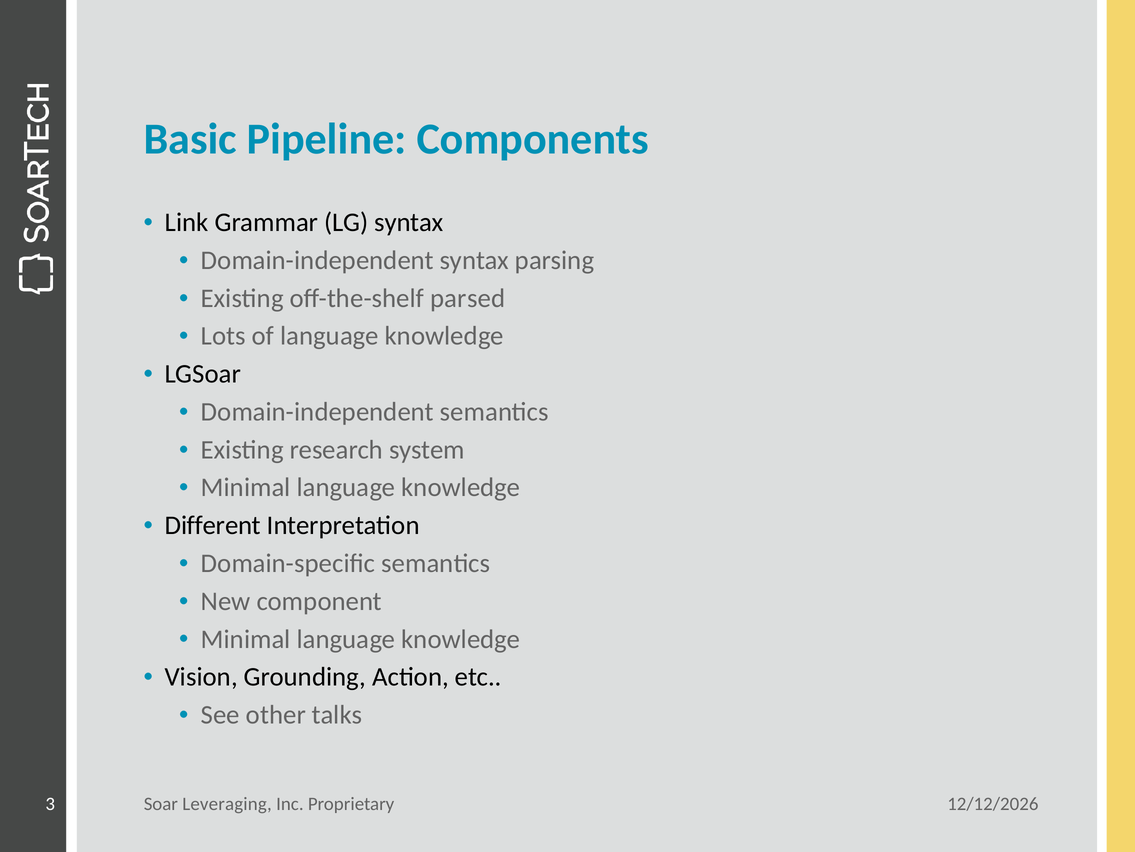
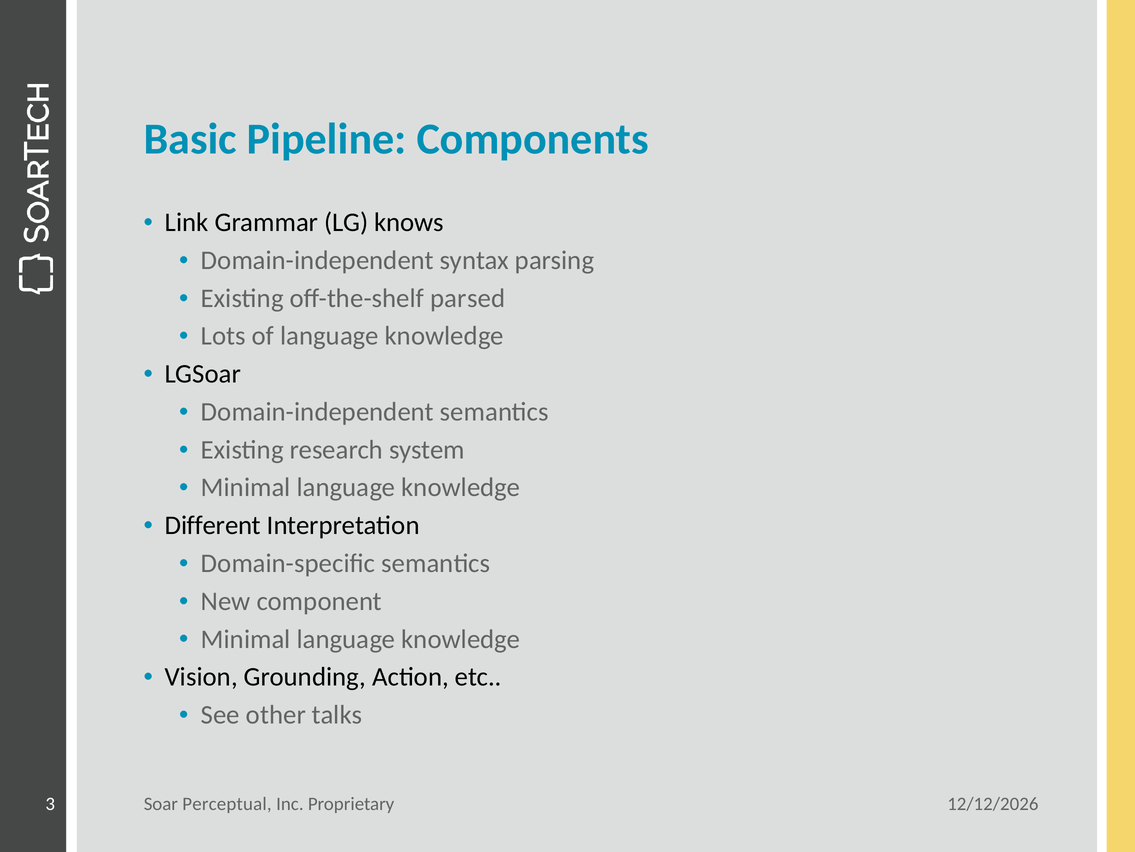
LG syntax: syntax -> knows (409, 222)
Leveraging: Leveraging -> Perceptual (227, 803)
